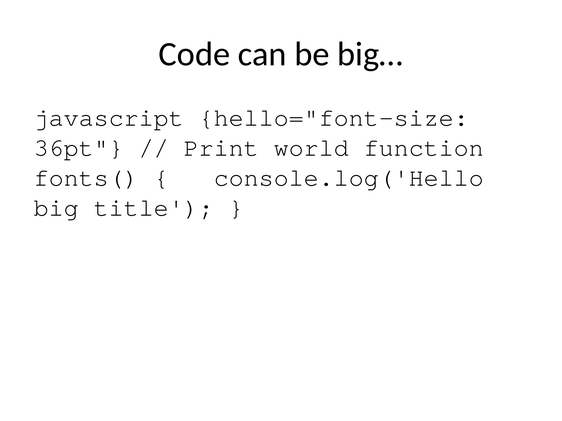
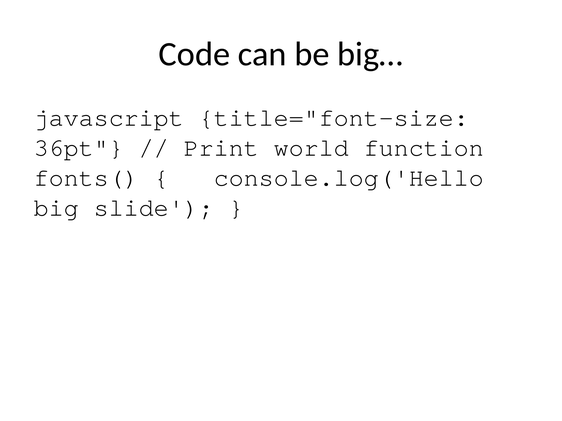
hello="font-size: hello="font-size -> title="font-size (334, 118)
title: title -> slide (154, 208)
